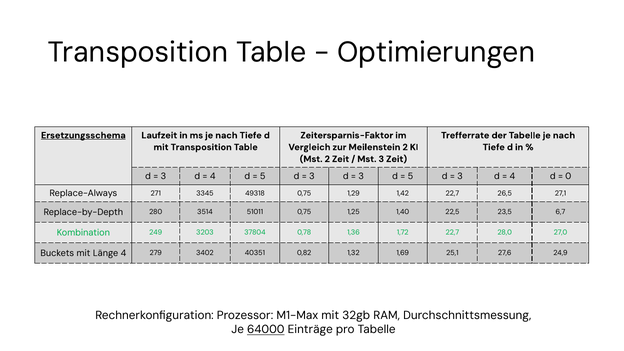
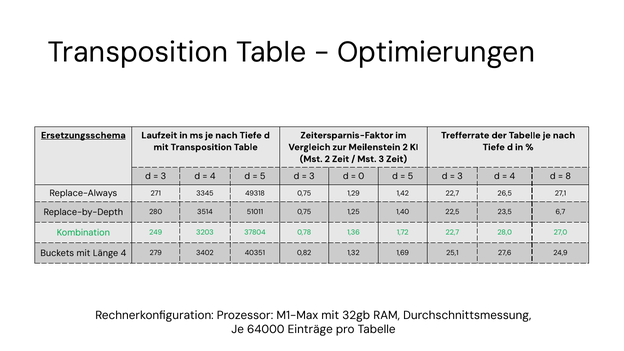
3: 3 -> 0 (361, 176)
0: 0 -> 8 (568, 176)
64000 underline: present -> none (266, 330)
